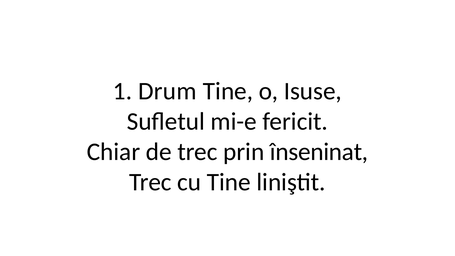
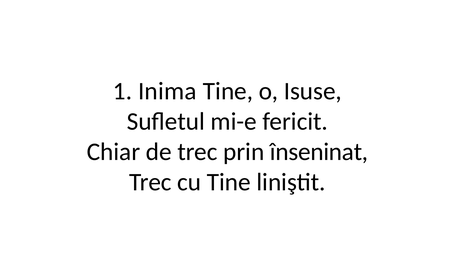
Drum: Drum -> Inima (167, 91)
